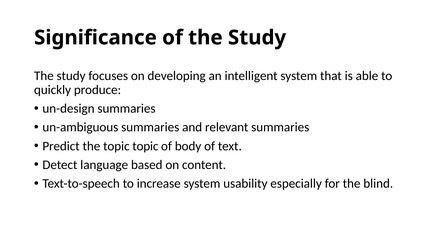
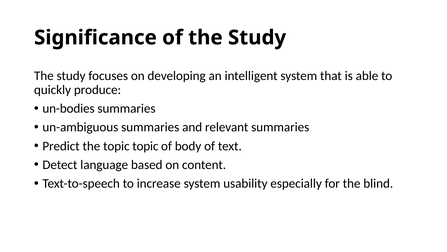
un-design: un-design -> un-bodies (69, 108)
